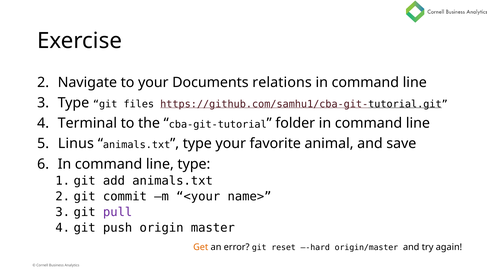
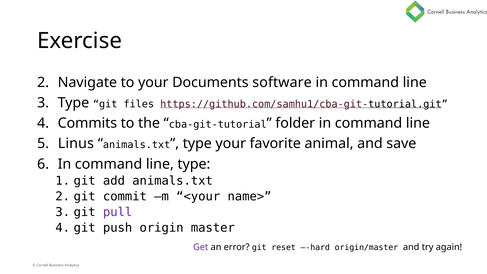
relations: relations -> software (282, 82)
Terminal: Terminal -> Commits (87, 123)
Get colour: orange -> purple (201, 247)
